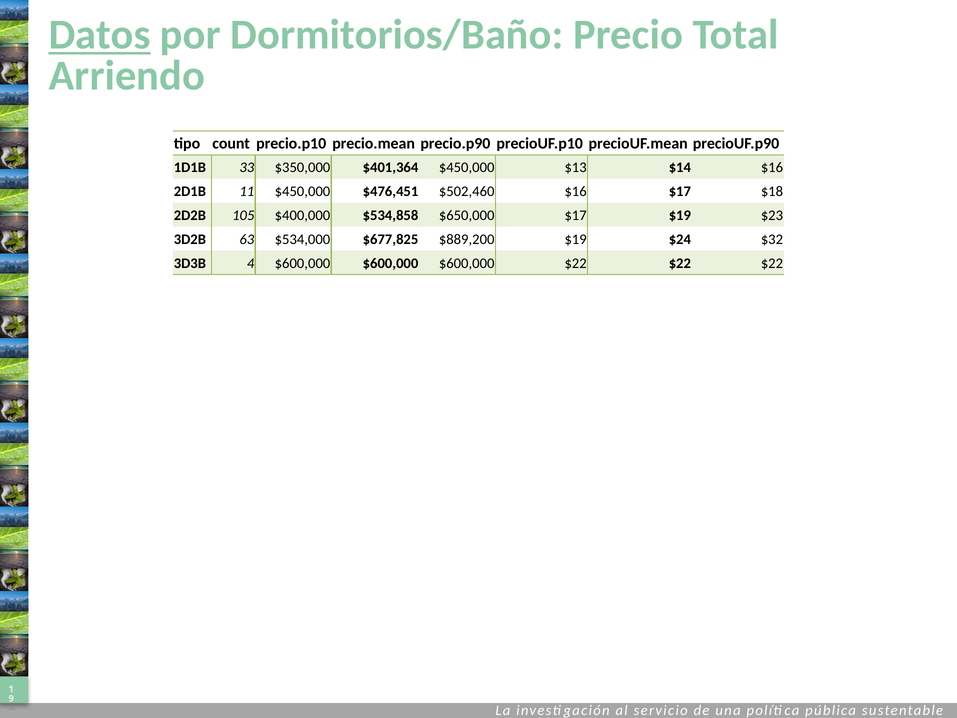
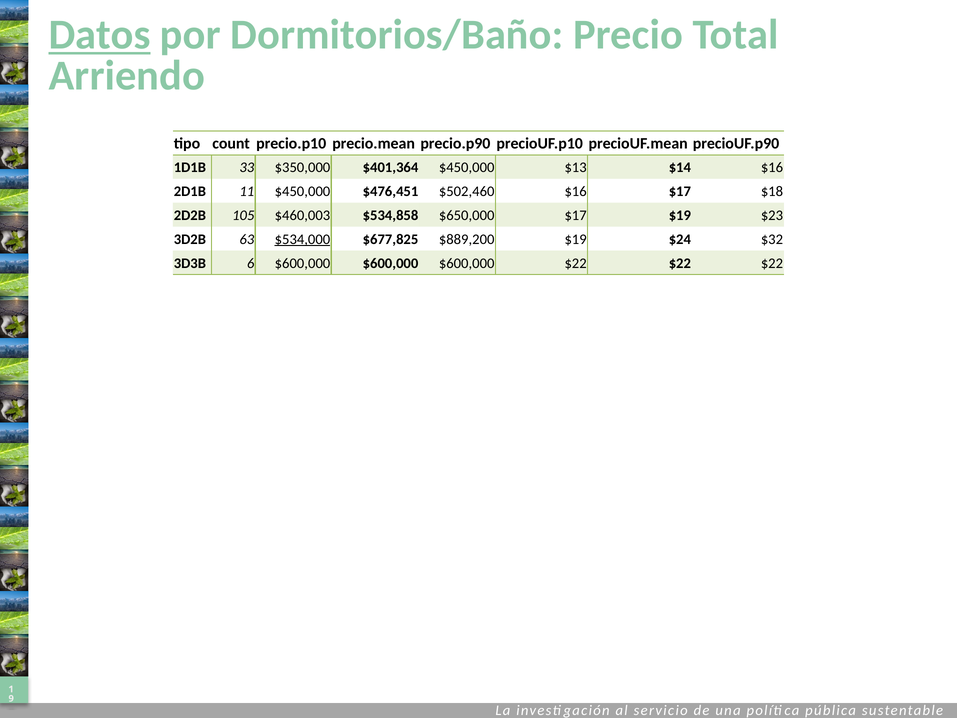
$400,000: $400,000 -> $460,003 (302, 215)
$534,000 underline: none -> present (302, 239)
4: 4 -> 6 (251, 263)
